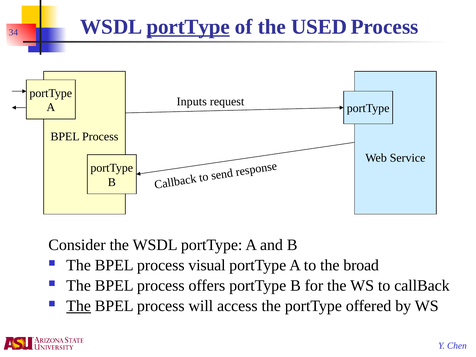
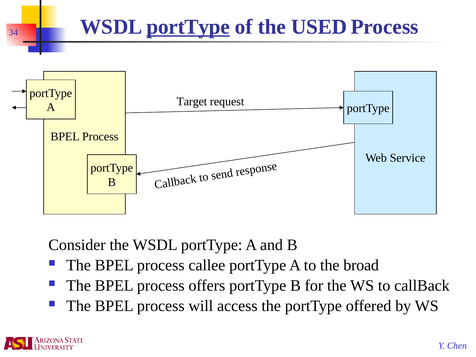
Inputs: Inputs -> Target (192, 102)
visual: visual -> callee (207, 265)
The underline: present -> none (79, 306)
